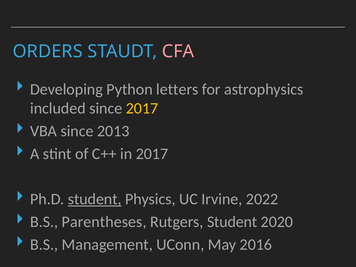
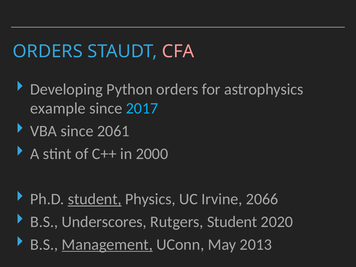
Python letters: letters -> orders (177, 89)
included: included -> example (58, 108)
2017 colour: yellow -> light blue (142, 108)
2013: 2013 -> 2061 (113, 131)
in 2017: 2017 -> 2000 (152, 154)
2022: 2022 -> 2066 (262, 199)
Parentheses: Parentheses -> Underscores (104, 222)
Management underline: none -> present (107, 245)
2016: 2016 -> 2013 (256, 245)
